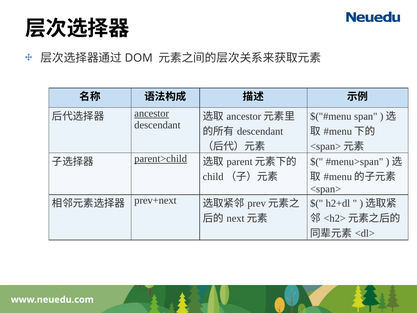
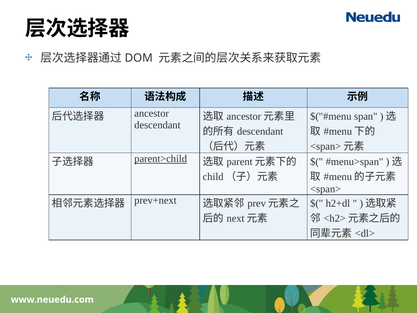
ancestor underline: present -> none (152, 113)
